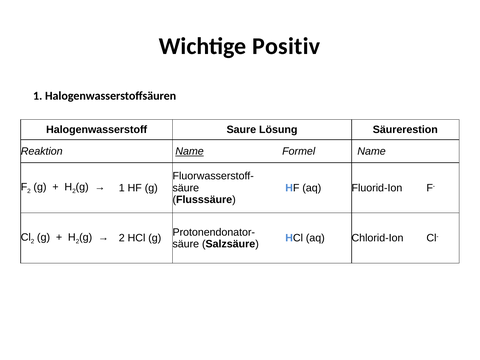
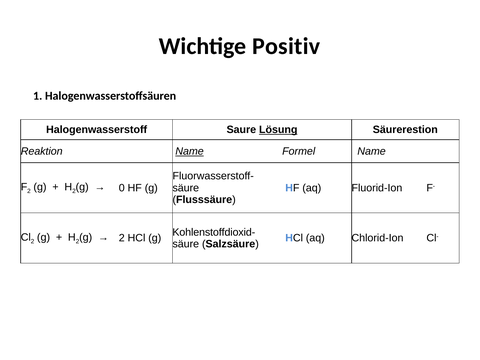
Lösung underline: none -> present (278, 130)
1: 1 -> 0 (122, 188)
Protonendonator-: Protonendonator- -> Kohlenstoffdioxid- (214, 232)
